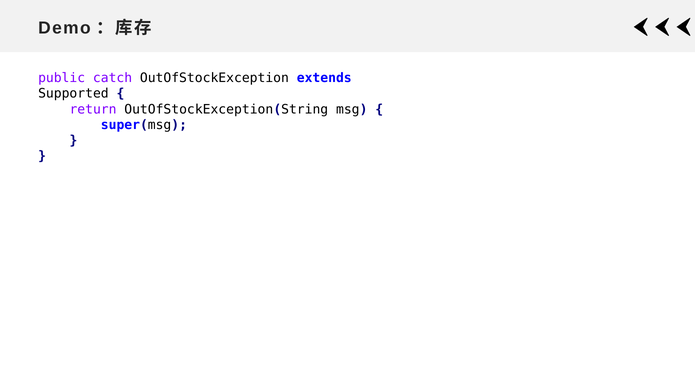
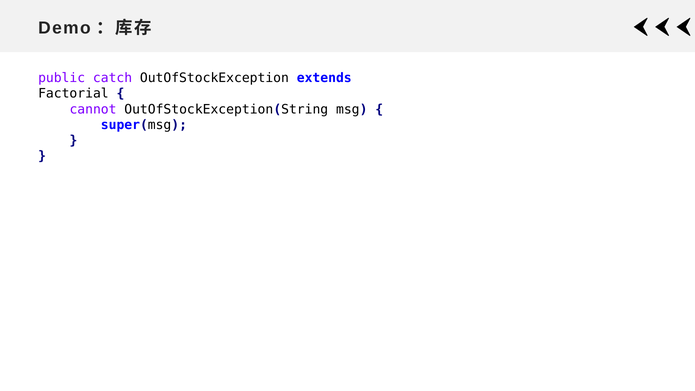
Supported: Supported -> Factorial (73, 94)
return: return -> cannot (93, 109)
